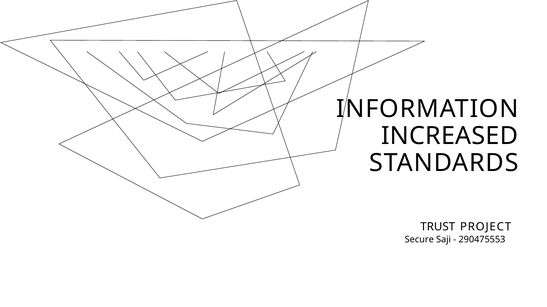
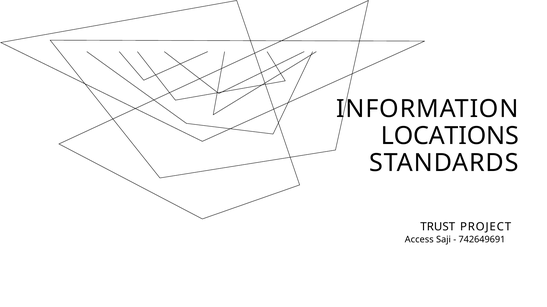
INCREASED: INCREASED -> LOCATIONS (450, 136)
Secure: Secure -> Access (419, 240)
290475553: 290475553 -> 742649691 (482, 240)
